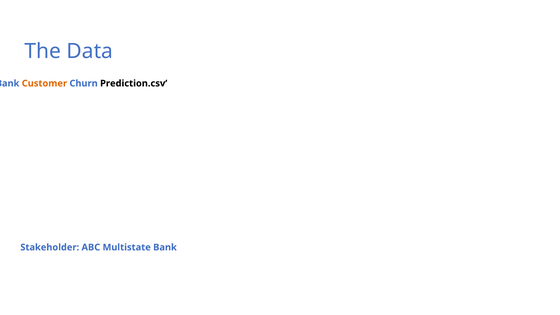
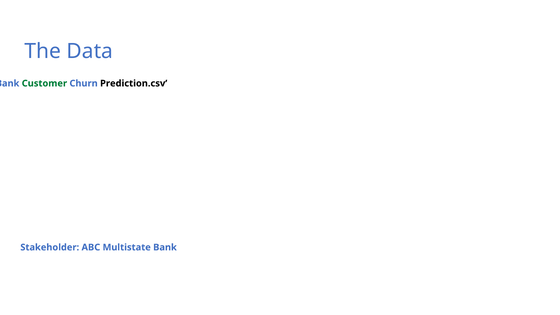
Customer colour: orange -> green (44, 83)
